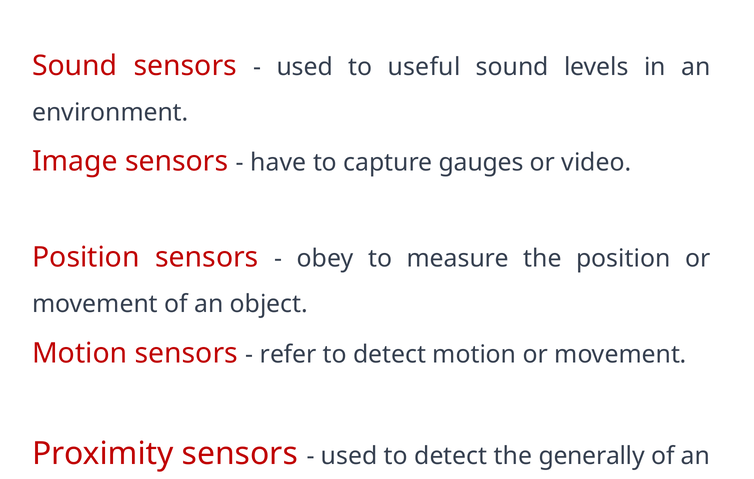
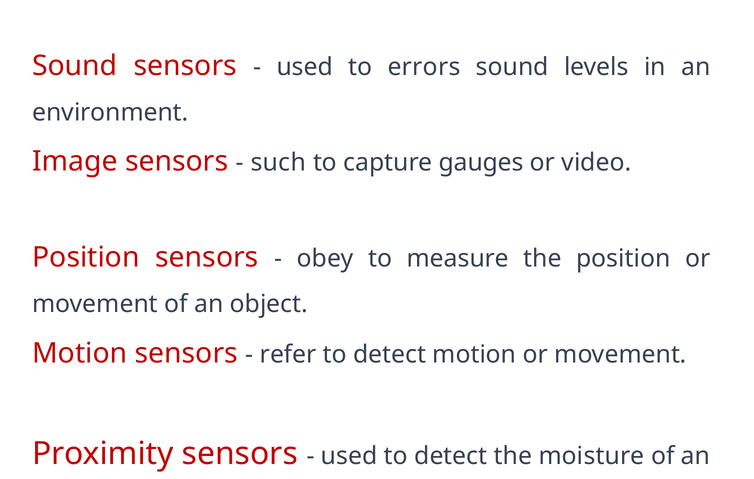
useful: useful -> errors (424, 67)
have: have -> such (278, 163)
generally: generally -> moisture (591, 456)
